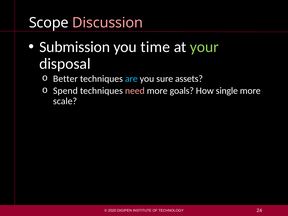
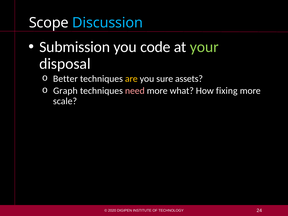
Discussion colour: pink -> light blue (108, 23)
time: time -> code (155, 47)
are colour: light blue -> yellow (131, 79)
Spend: Spend -> Graph (65, 91)
goals: goals -> what (182, 91)
single: single -> fixing (227, 91)
